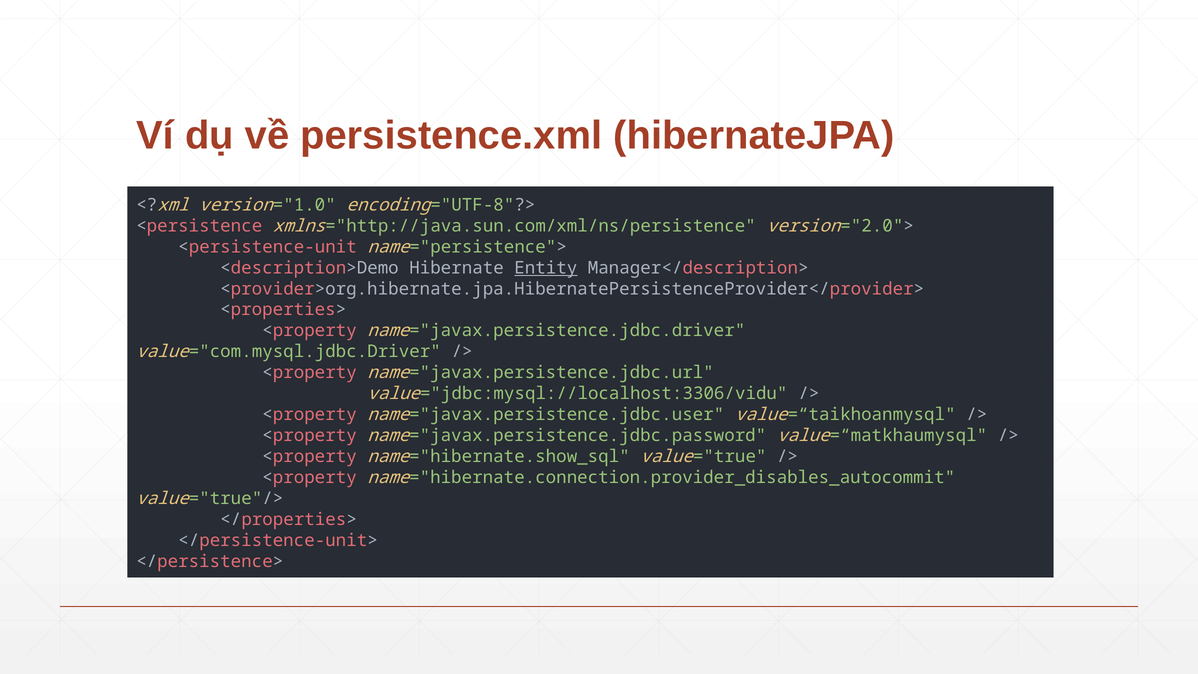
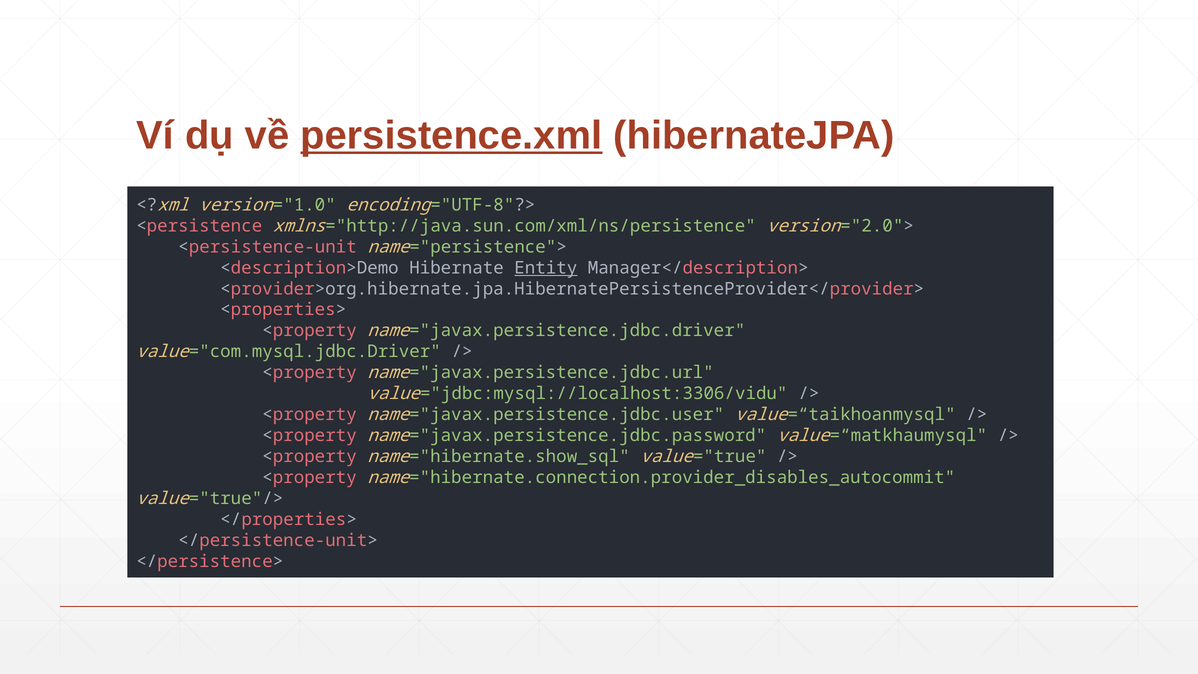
persistence.xml underline: none -> present (451, 135)
